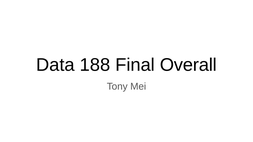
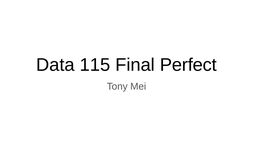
188: 188 -> 115 (95, 65)
Overall: Overall -> Perfect (188, 65)
